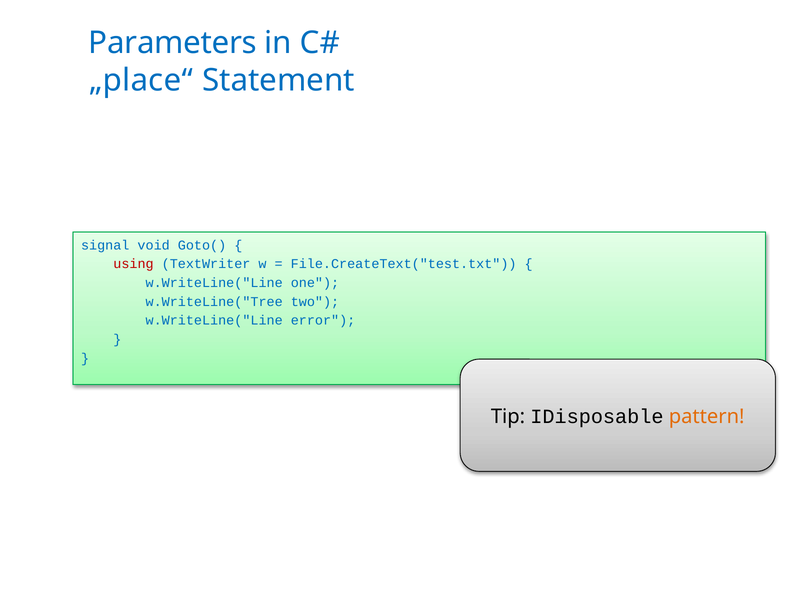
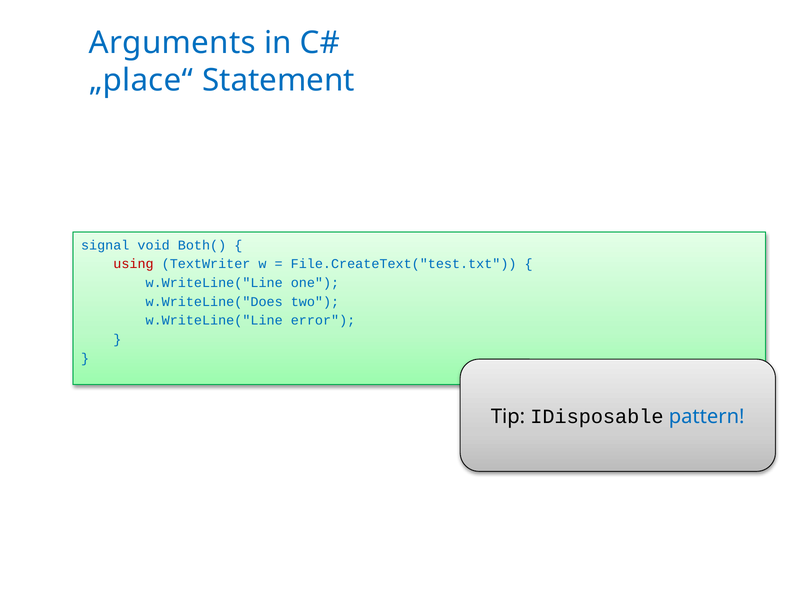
Parameters: Parameters -> Arguments (172, 43)
Goto(: Goto( -> Both( (202, 245)
w.WriteLine("Tree: w.WriteLine("Tree -> w.WriteLine("Does (214, 302)
pattern colour: orange -> blue (707, 417)
